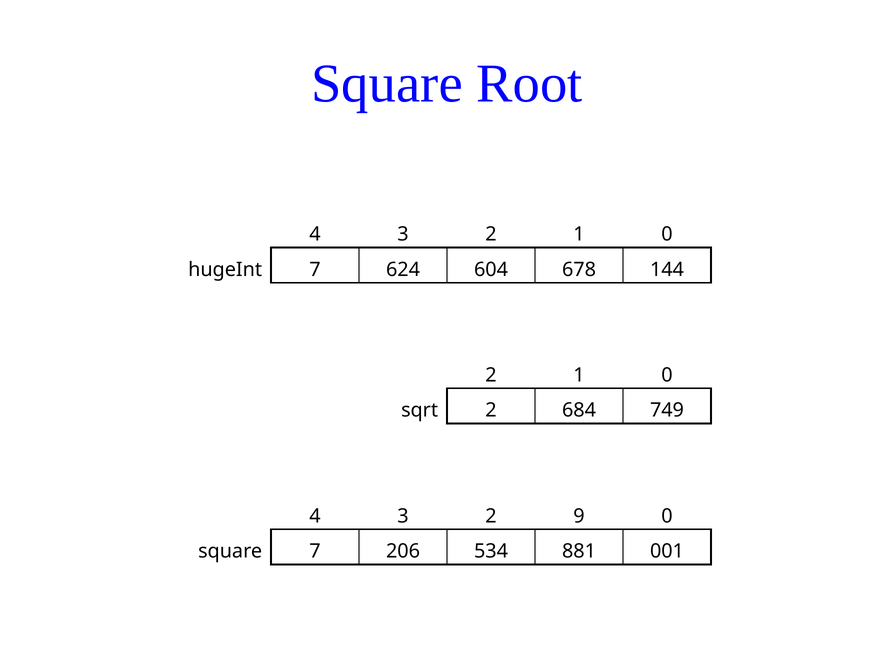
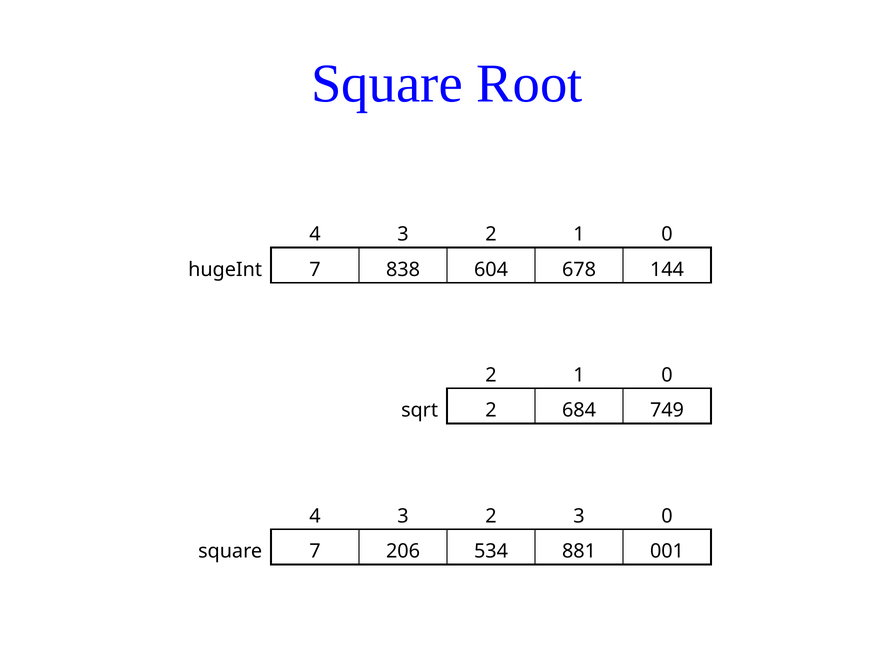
624: 624 -> 838 (403, 269)
2 9: 9 -> 3 (579, 516)
